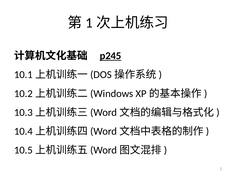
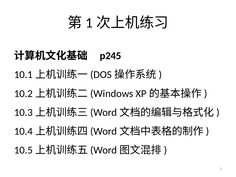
p245 underline: present -> none (110, 56)
